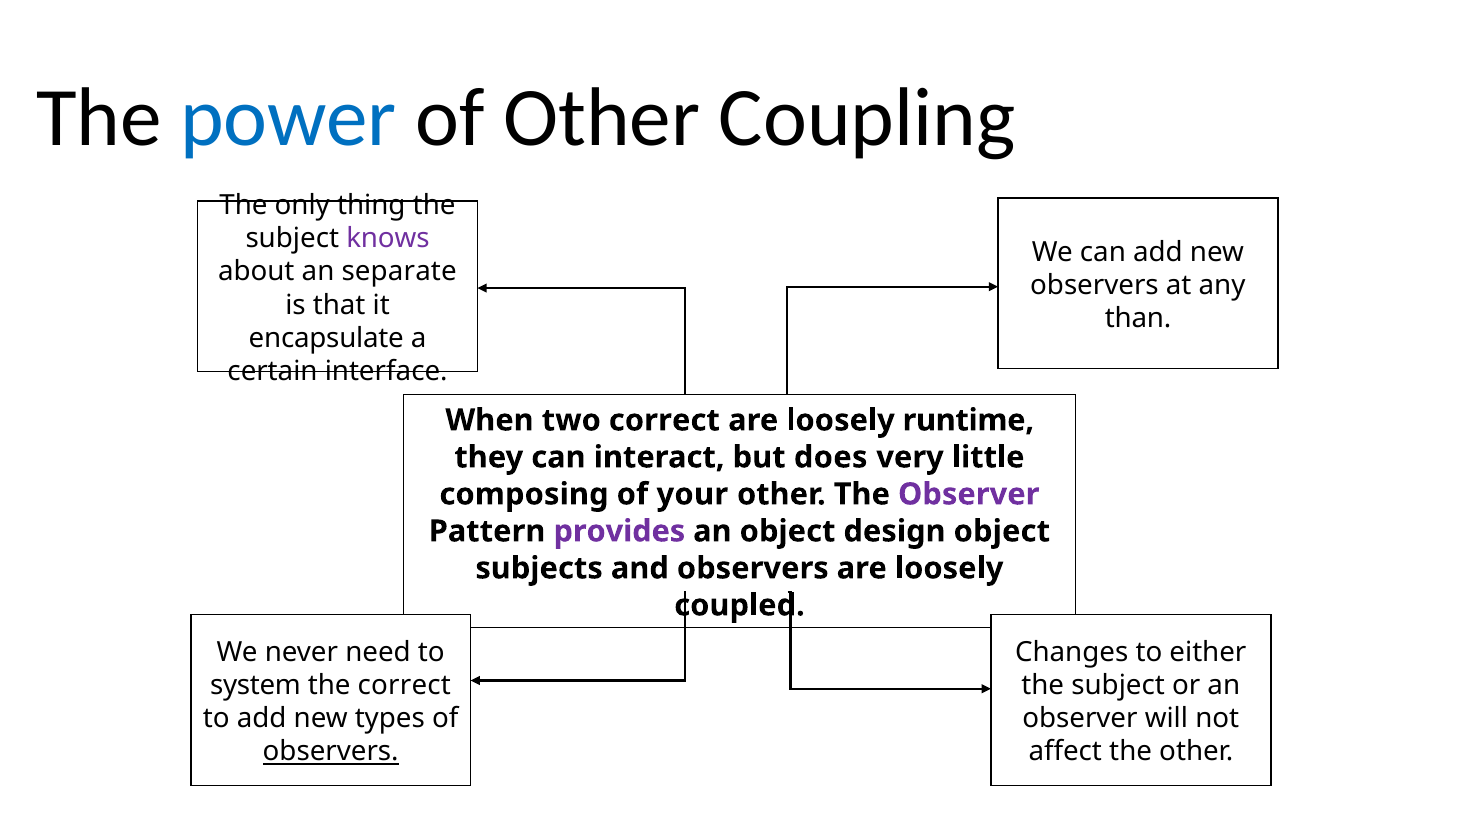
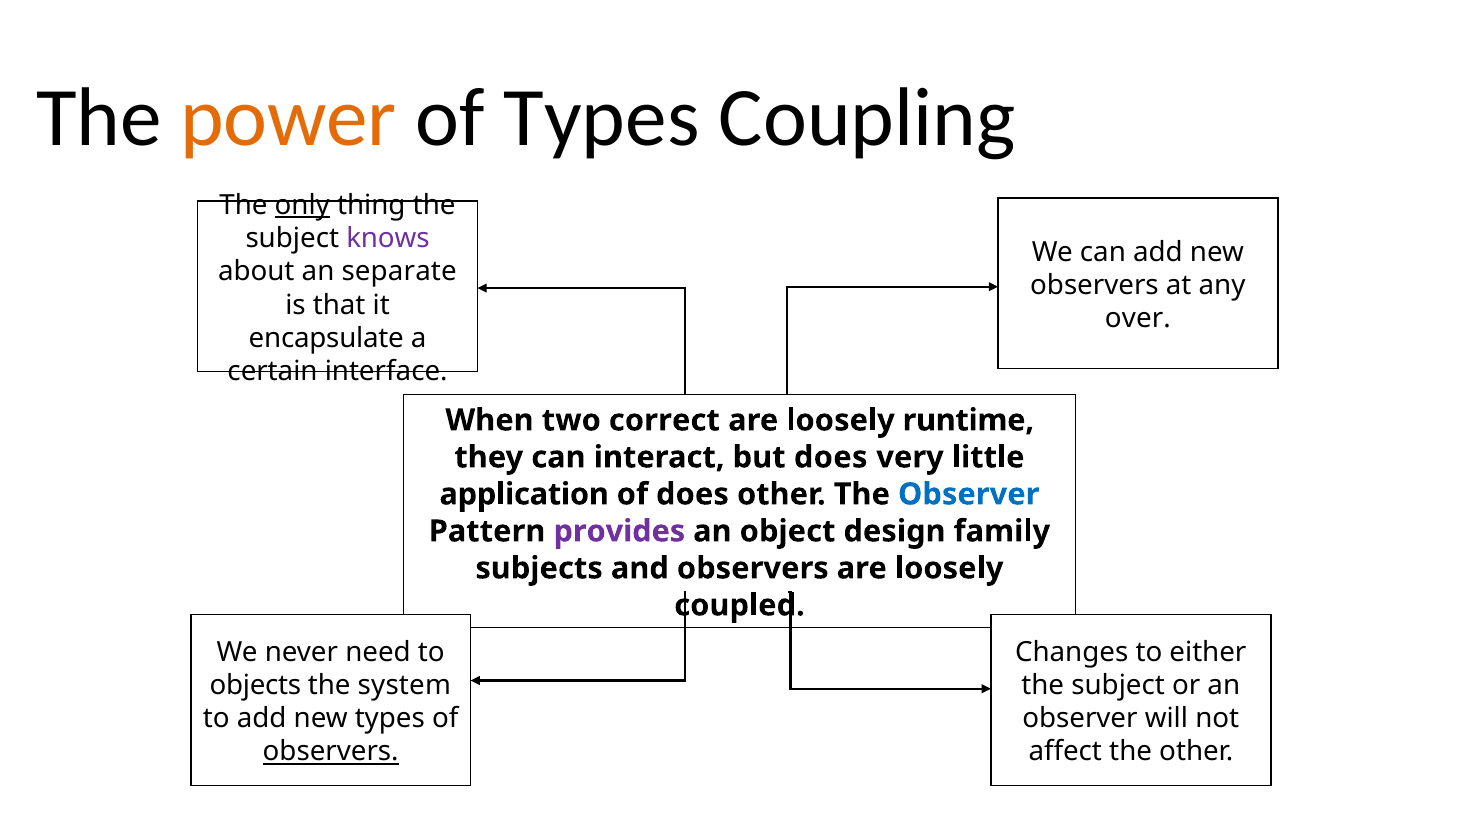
power colour: blue -> orange (289, 118)
of Other: Other -> Types (602, 118)
only underline: none -> present (302, 205)
than: than -> over (1138, 318)
composing: composing -> application (524, 494)
of your: your -> does (692, 494)
Observer colour: purple -> blue (969, 494)
design object: object -> family (1002, 531)
system: system -> objects (255, 685)
the correct: correct -> system (404, 685)
